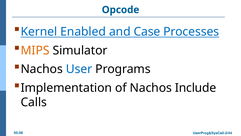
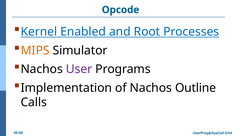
Case: Case -> Root (147, 32)
User colour: blue -> purple (79, 69)
Include: Include -> Outline (196, 88)
